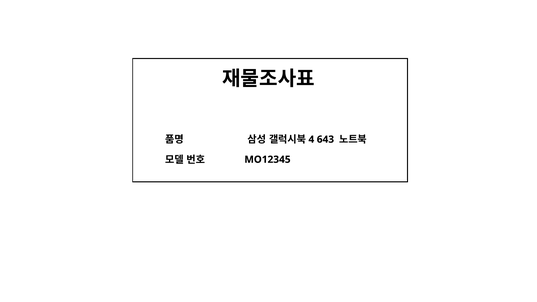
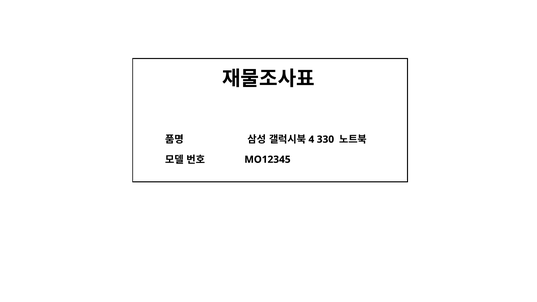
643: 643 -> 330 (325, 139)
